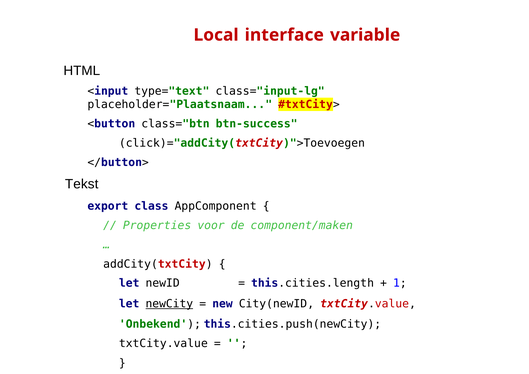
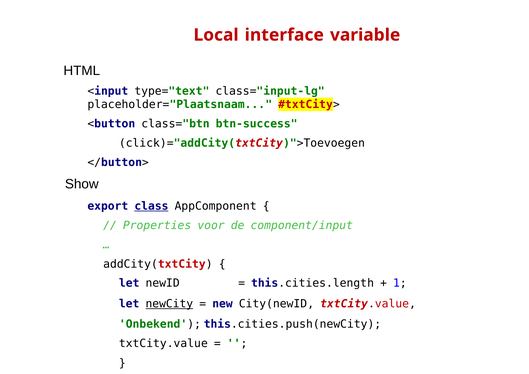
Tekst: Tekst -> Show (82, 184)
class underline: none -> present (151, 206)
component/maken: component/maken -> component/input (302, 225)
